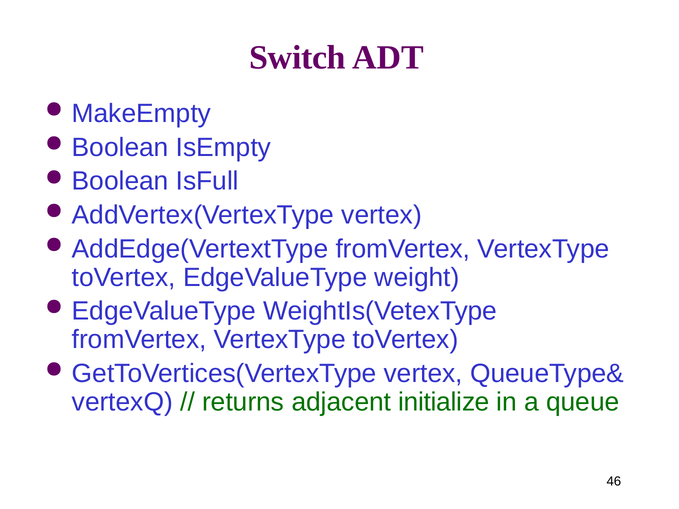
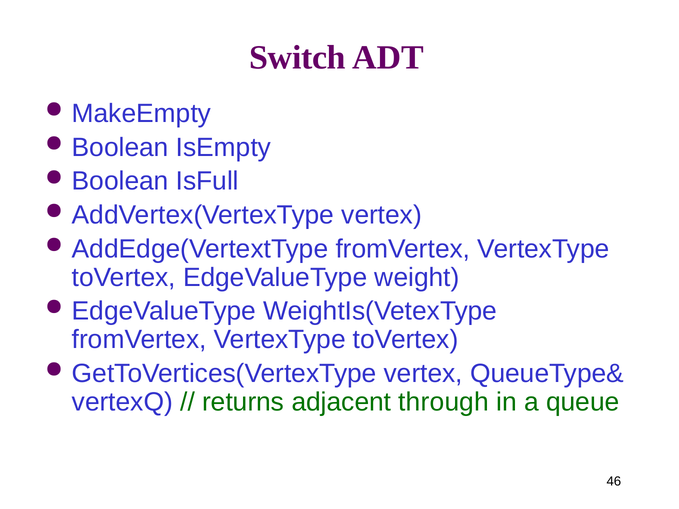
initialize: initialize -> through (444, 402)
